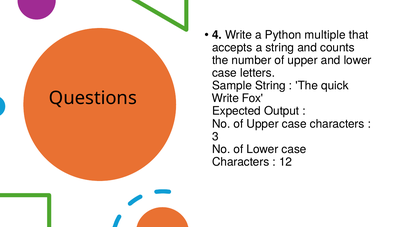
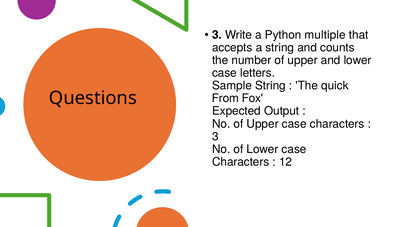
4: 4 -> 3 (217, 35)
Write: Write -> From (225, 98)
